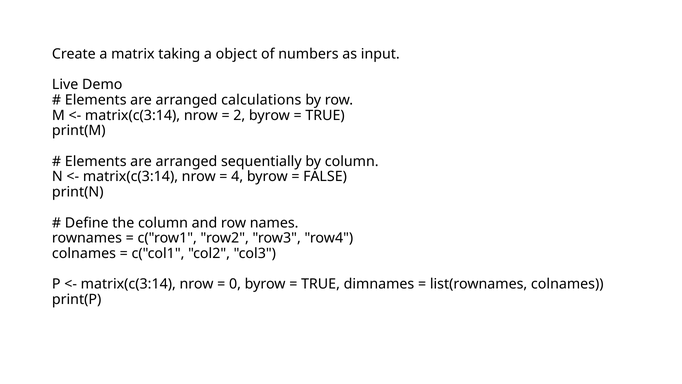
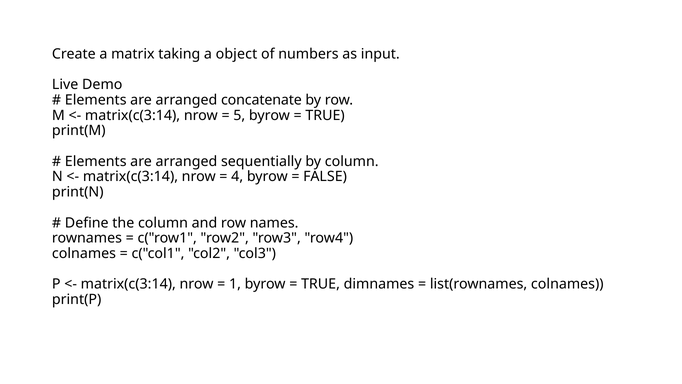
calculations: calculations -> concatenate (261, 100)
2: 2 -> 5 (239, 115)
0: 0 -> 1 (235, 284)
